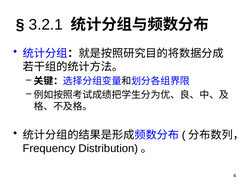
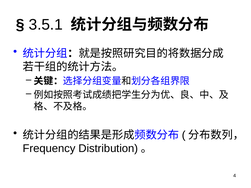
3.2.1: 3.2.1 -> 3.5.1 (46, 25)
